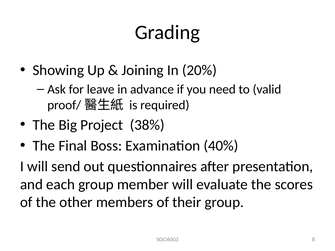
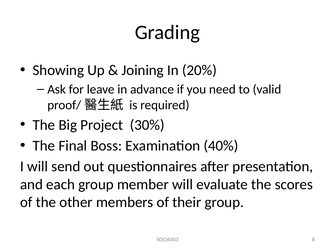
38%: 38% -> 30% (147, 125)
